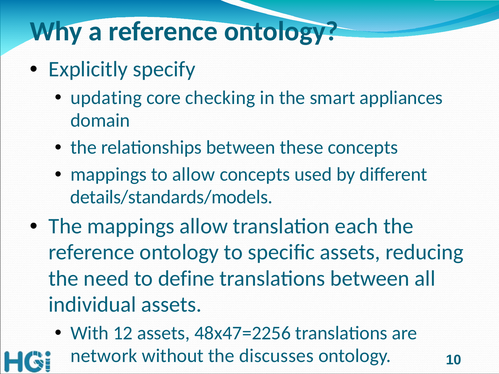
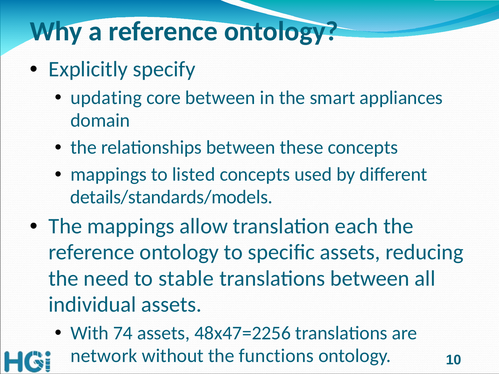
core checking: checking -> between (220, 98)
to allow: allow -> listed (194, 175)
define: define -> stable (186, 279)
12: 12 -> 74 (123, 333)
discusses: discusses -> functions (276, 356)
